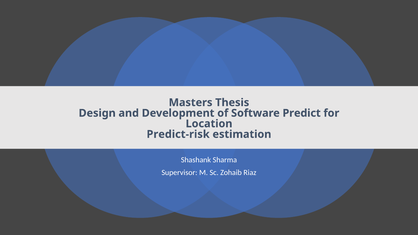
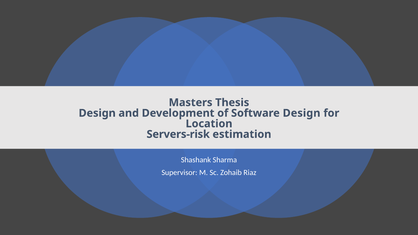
Software Predict: Predict -> Design (302, 113)
Predict-risk: Predict-risk -> Servers-risk (178, 134)
